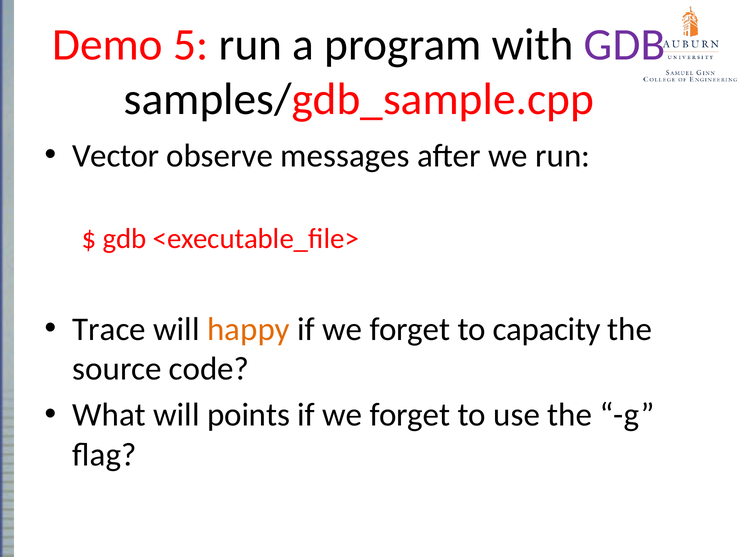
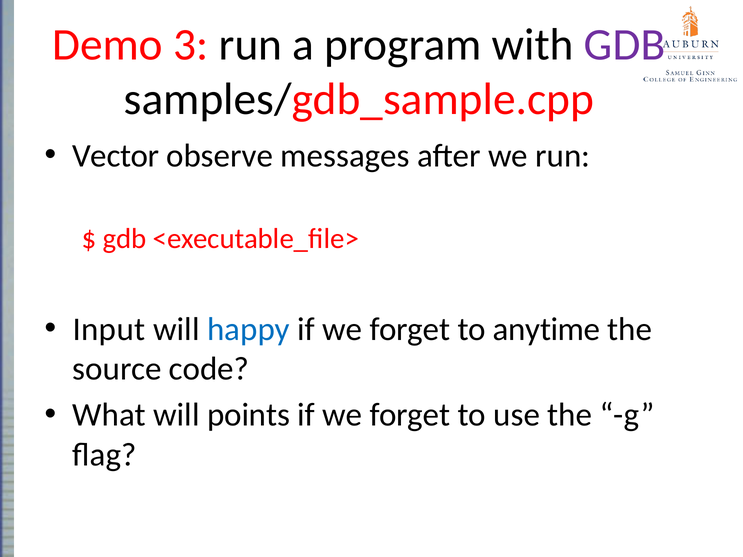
5: 5 -> 3 (191, 45)
Trace: Trace -> Input (109, 329)
happy colour: orange -> blue (248, 329)
capacity: capacity -> anytime (547, 329)
